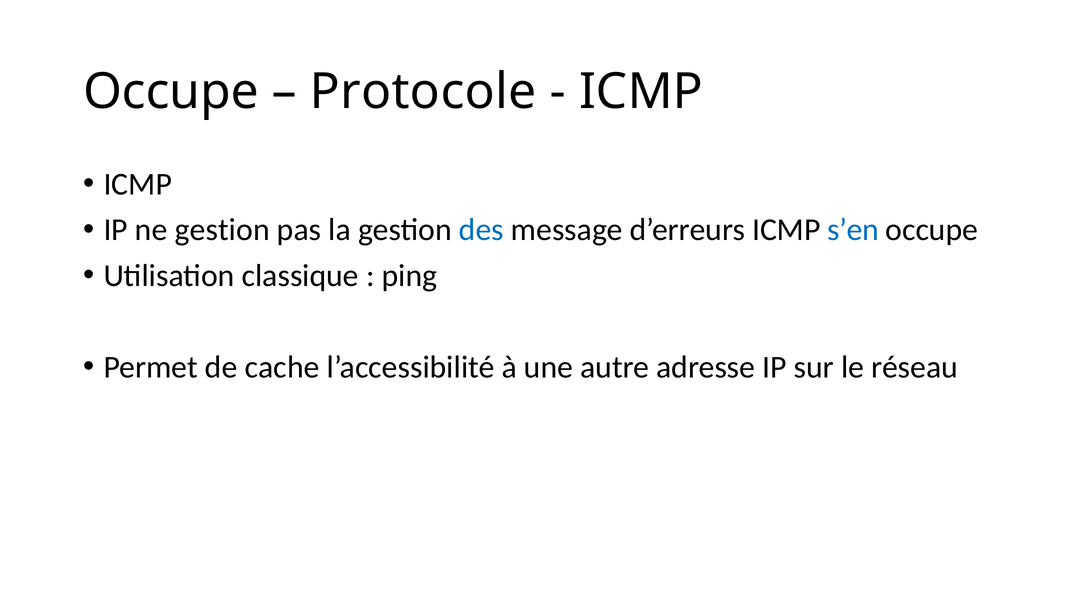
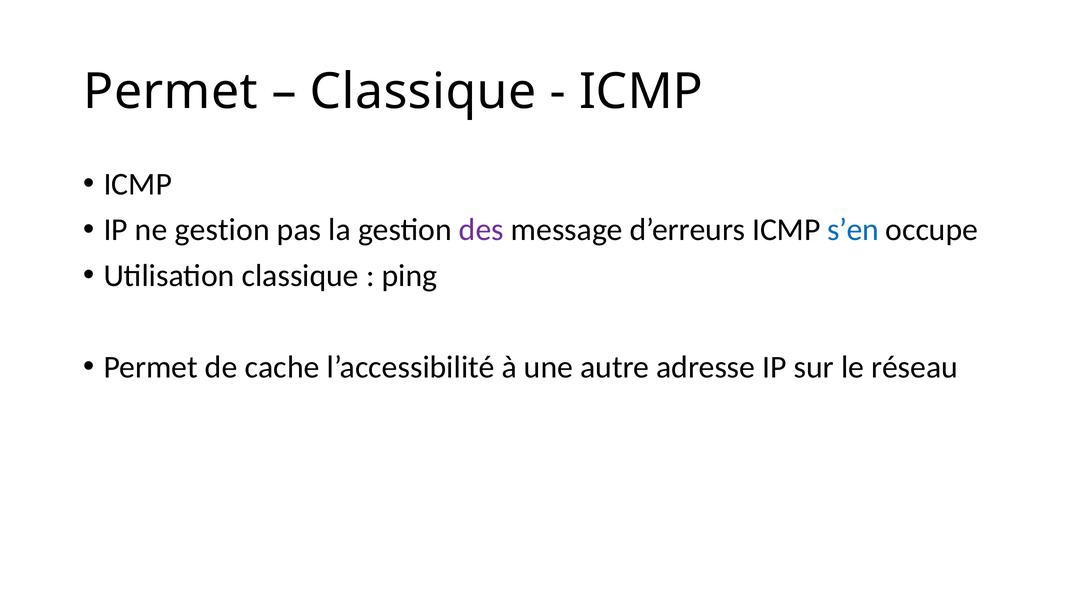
Occupe: Occupe -> Permet (171, 92)
Protocole: Protocole -> Classique (423, 92)
des colour: blue -> purple (481, 230)
